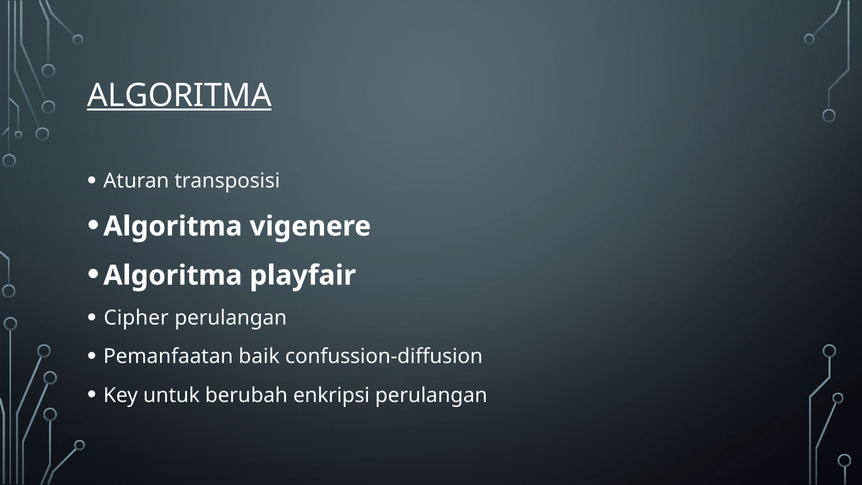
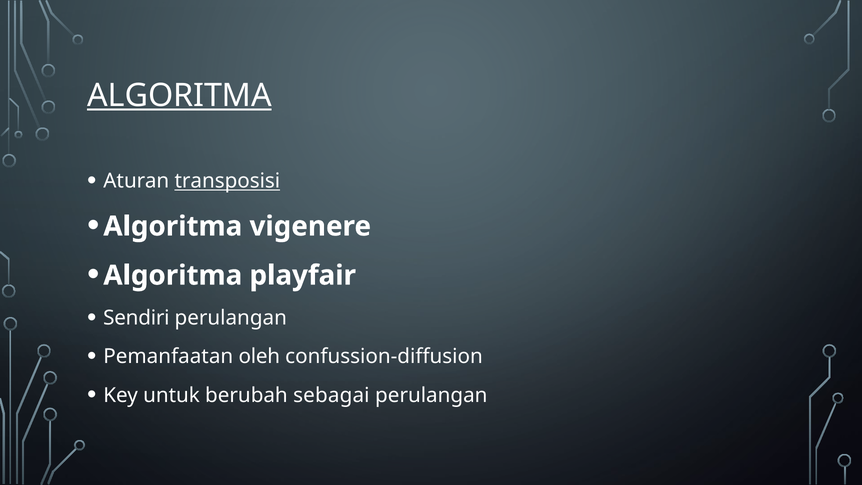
transposisi underline: none -> present (227, 181)
Cipher: Cipher -> Sendiri (136, 318)
baik: baik -> oleh (259, 357)
enkripsi: enkripsi -> sebagai (331, 395)
